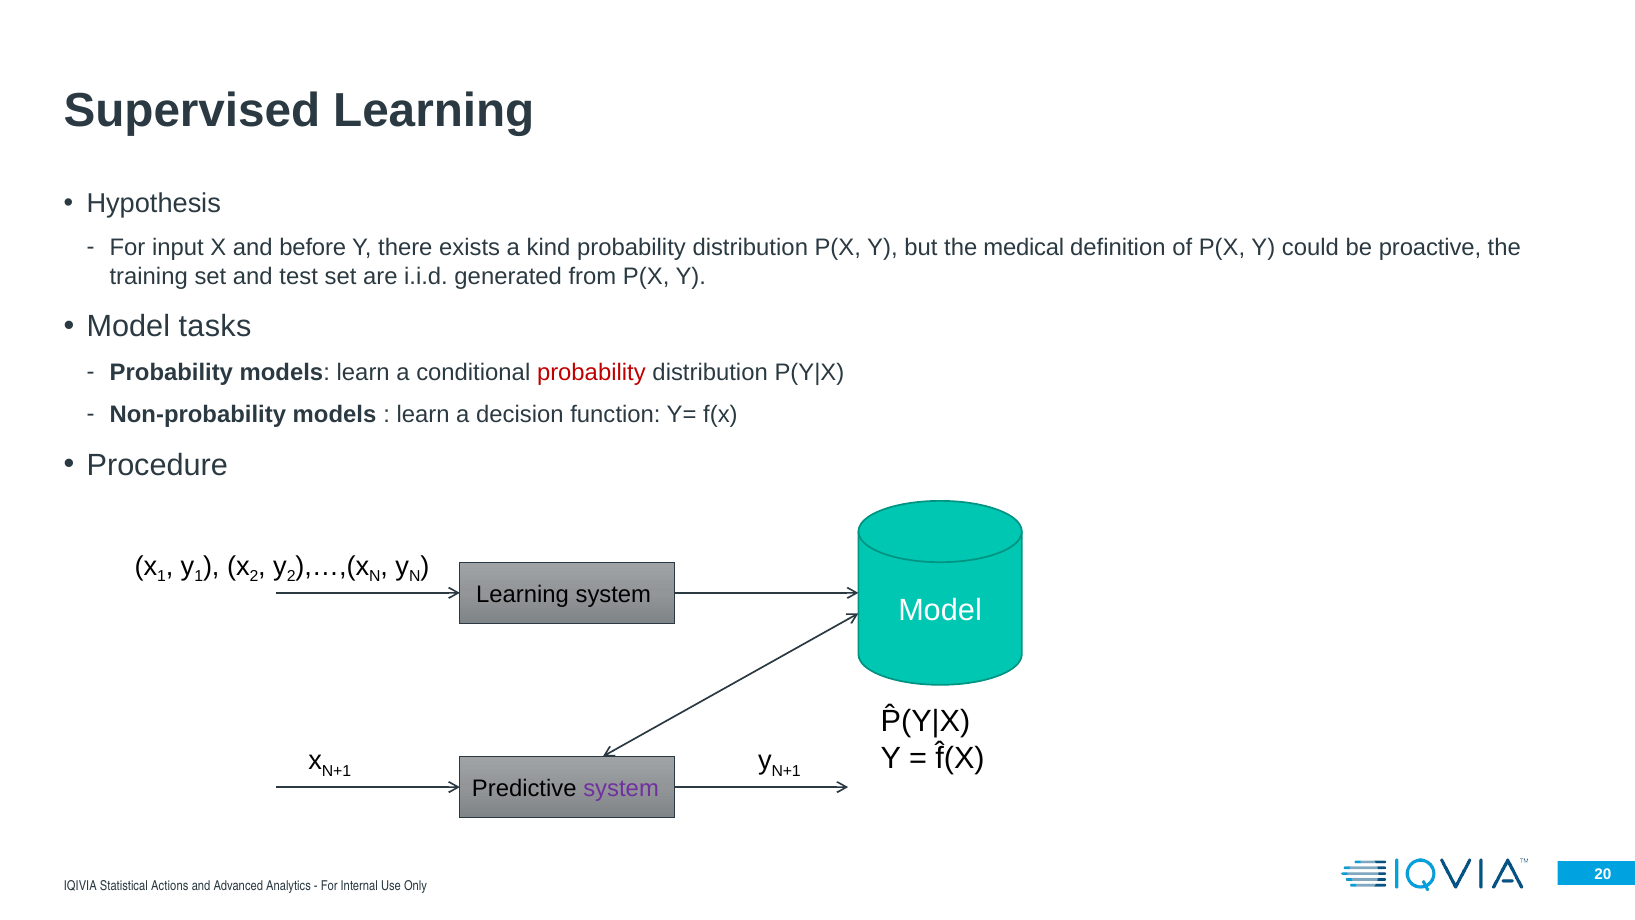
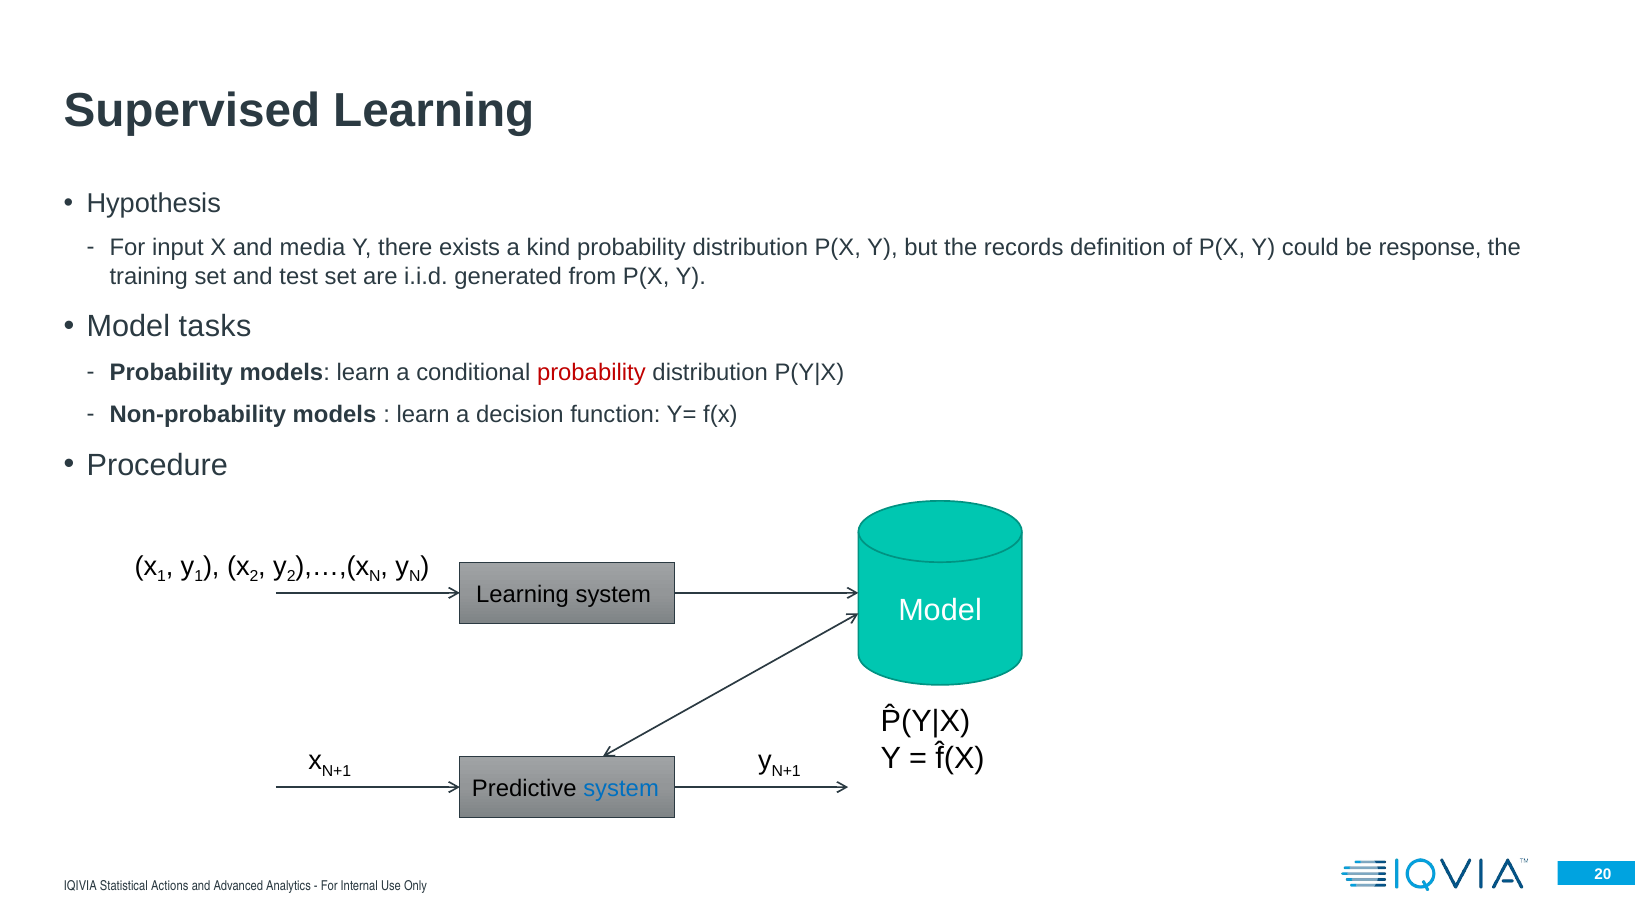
before: before -> media (313, 248)
medical: medical -> records (1024, 248)
proactive: proactive -> response (1430, 248)
system colour: purple -> blue (621, 788)
